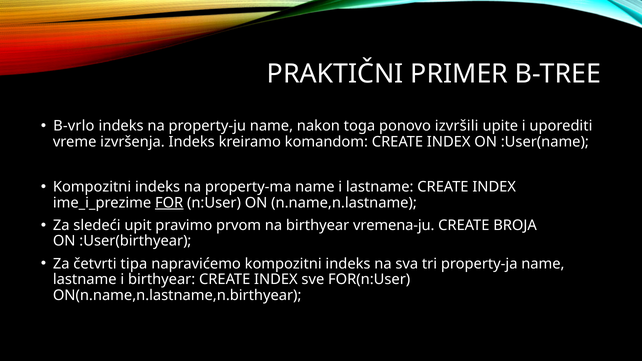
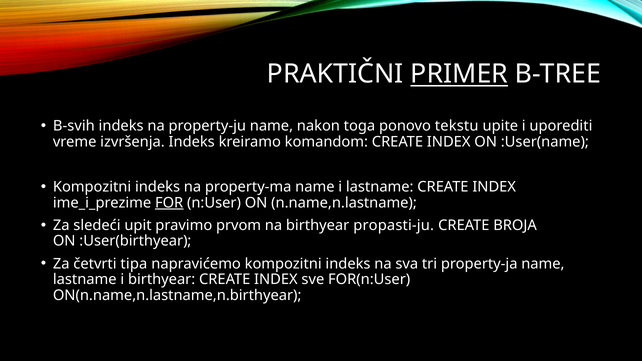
PRIMER underline: none -> present (459, 74)
B-vrlo: B-vrlo -> B-svih (74, 126)
izvršili: izvršili -> tekstu (457, 126)
vremena-ju: vremena-ju -> propasti-ju (394, 225)
